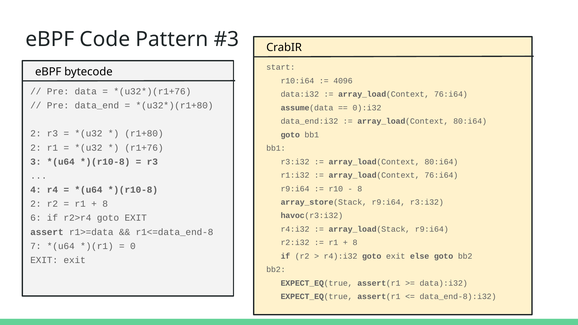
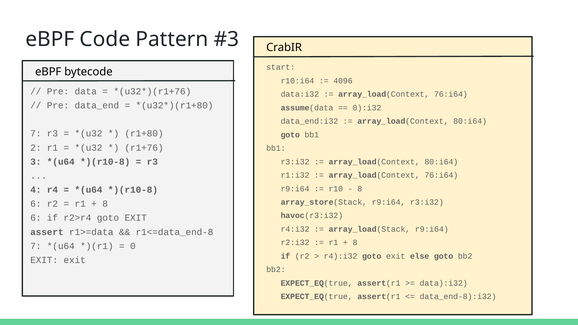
2: 2 -> 7 (36, 134)
2: 2 -> 6 (36, 204)
